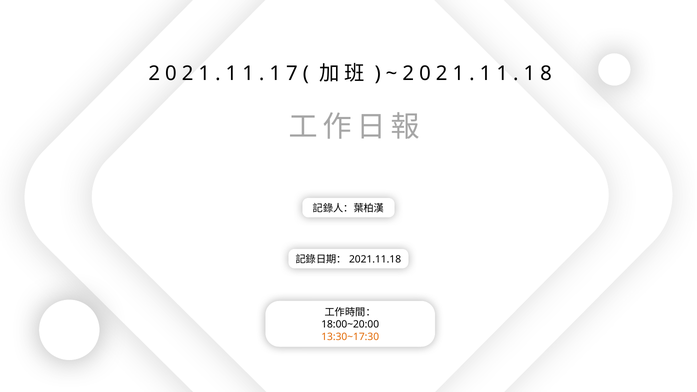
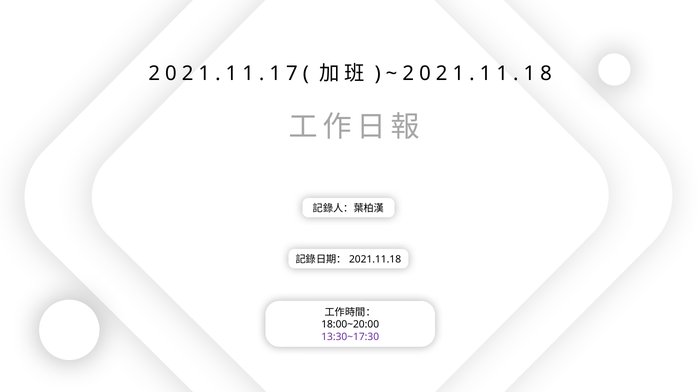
13:30~17:30 colour: orange -> purple (350, 337)
